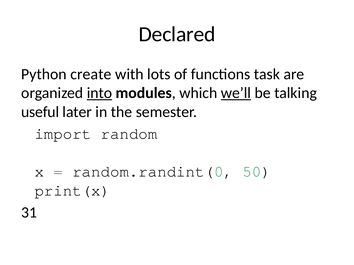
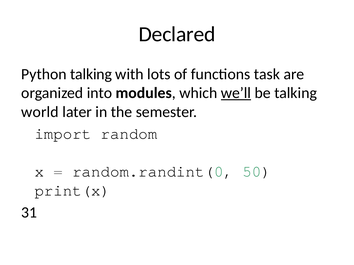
Python create: create -> talking (91, 74)
into underline: present -> none (99, 93)
useful: useful -> world (40, 112)
